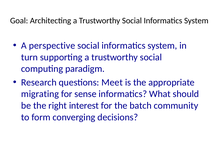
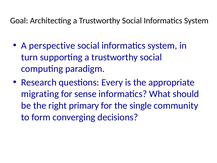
Meet: Meet -> Every (112, 82)
interest: interest -> primary (84, 105)
batch: batch -> single (141, 105)
